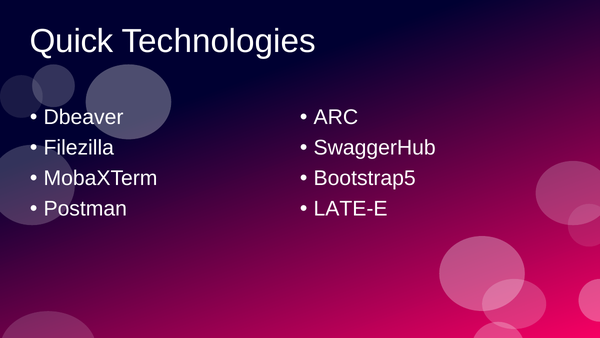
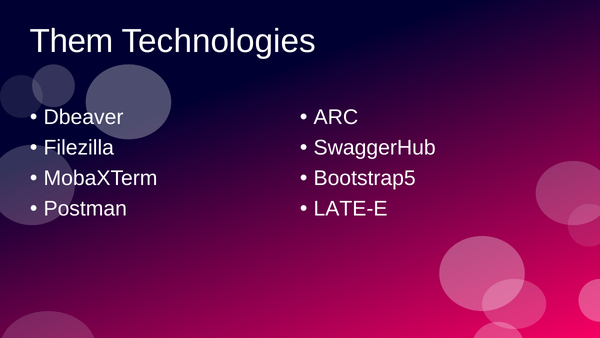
Quick: Quick -> Them (72, 41)
